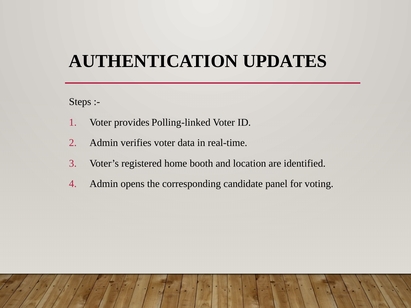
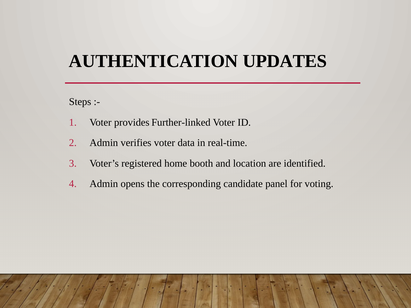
Polling-linked: Polling-linked -> Further-linked (181, 122)
